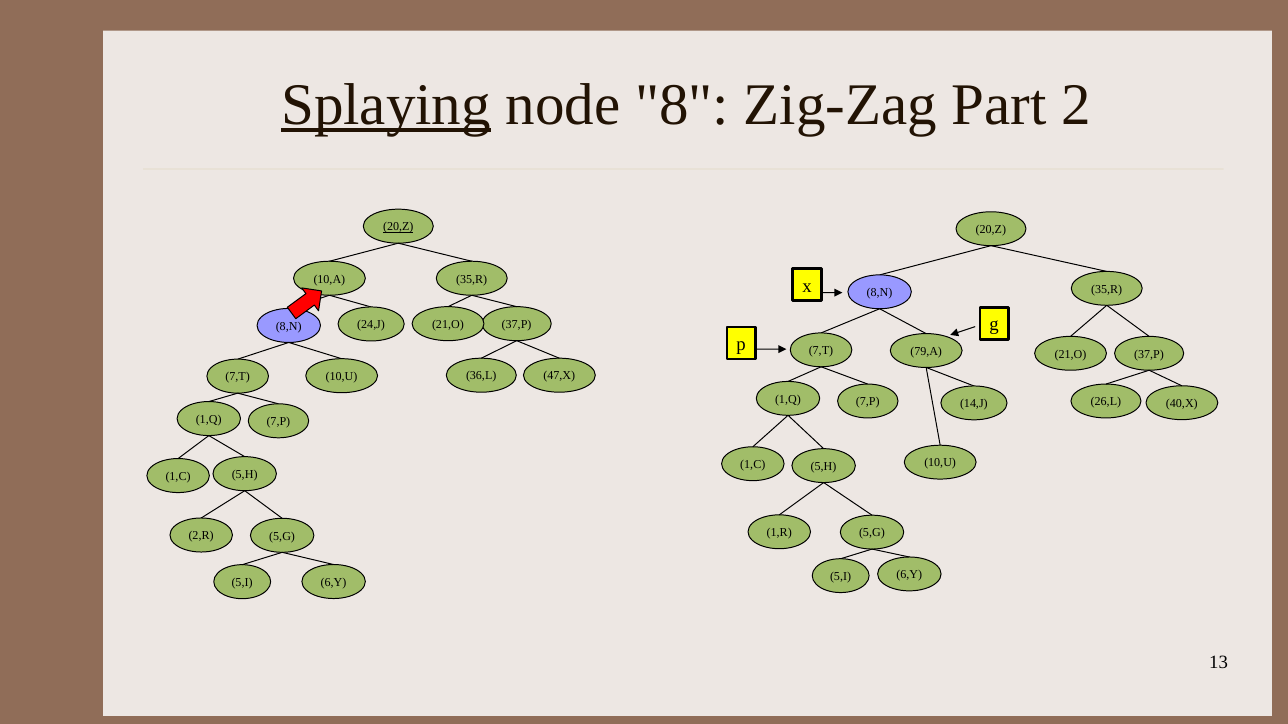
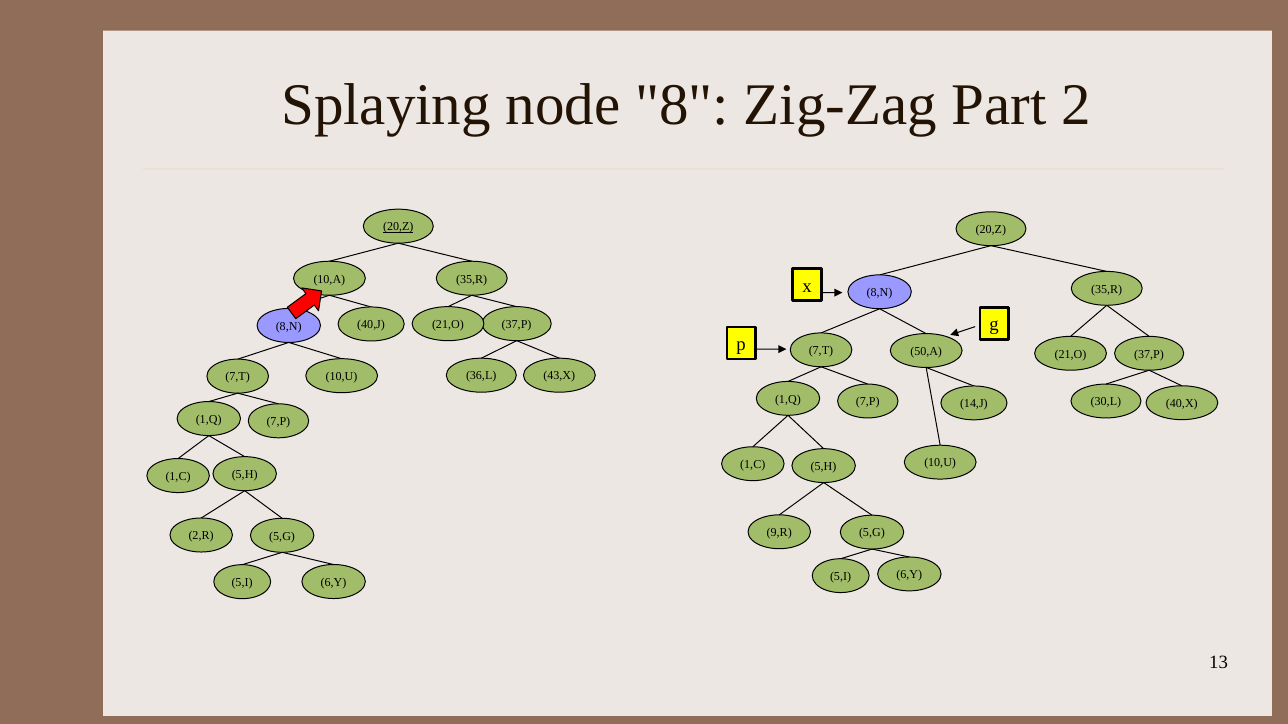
Splaying underline: present -> none (386, 105)
24,J: 24,J -> 40,J (371, 325)
79,A: 79,A -> 50,A (926, 352)
47,X: 47,X -> 43,X (559, 376)
26,L: 26,L -> 30,L (1106, 402)
1,R: 1,R -> 9,R (779, 533)
